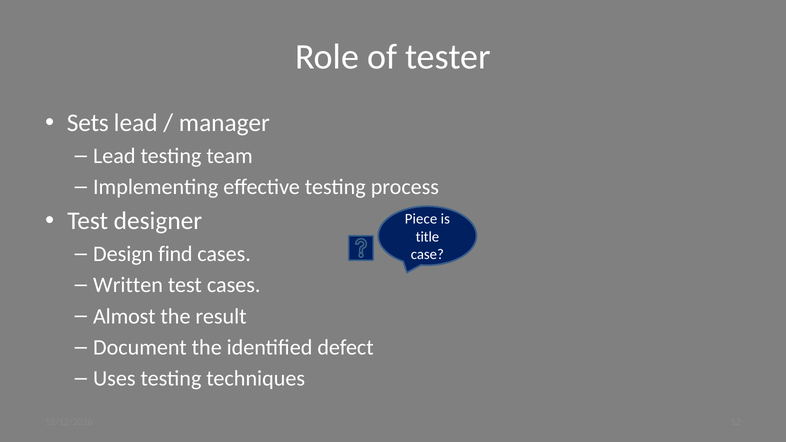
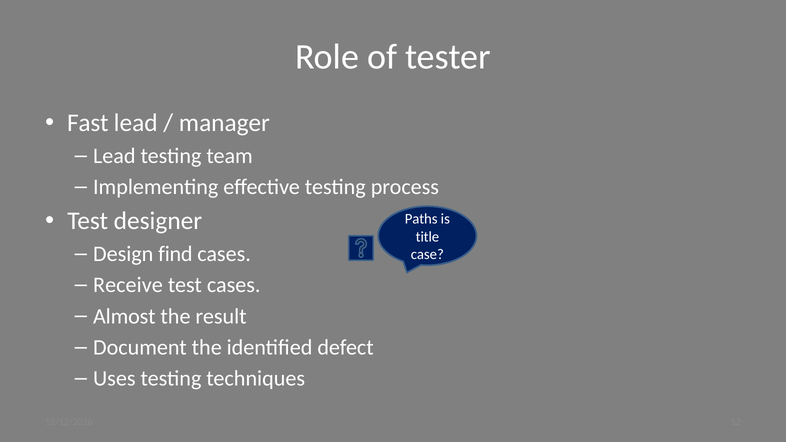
Sets: Sets -> Fast (88, 123)
Piece: Piece -> Paths (421, 219)
Written: Written -> Receive (128, 285)
